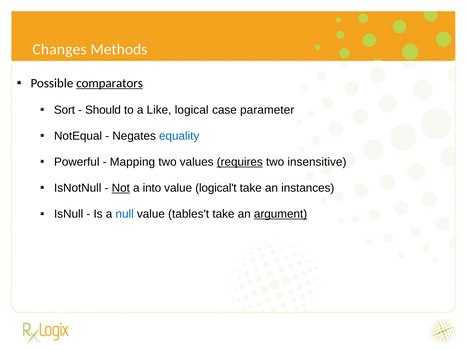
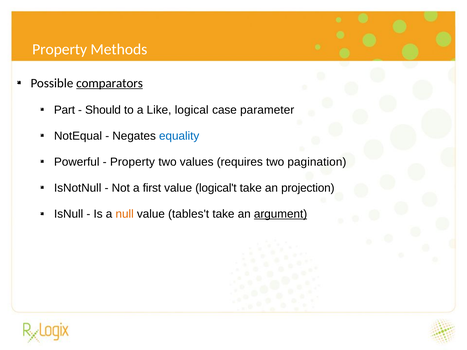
Changes: Changes -> Property (60, 49)
Sort: Sort -> Part (64, 110)
Mapping: Mapping -> Property (132, 162)
requires underline: present -> none (240, 162)
insensitive: insensitive -> pagination (317, 162)
Not underline: present -> none (121, 188)
into: into -> first (152, 188)
instances: instances -> projection (308, 188)
null colour: blue -> orange (125, 214)
